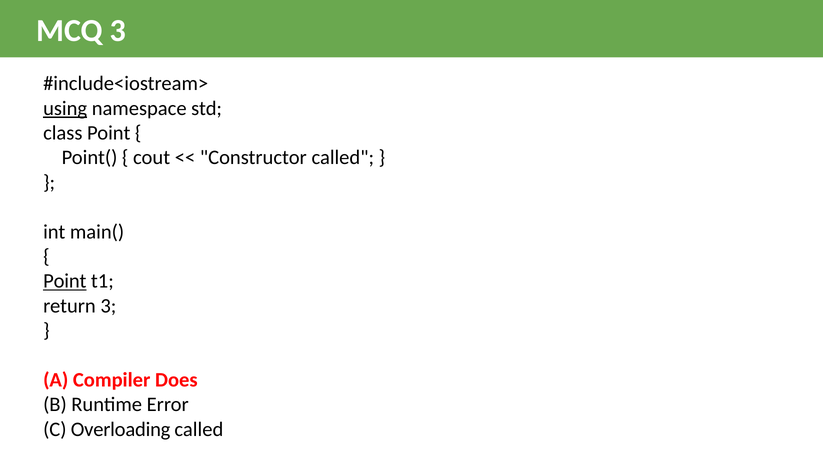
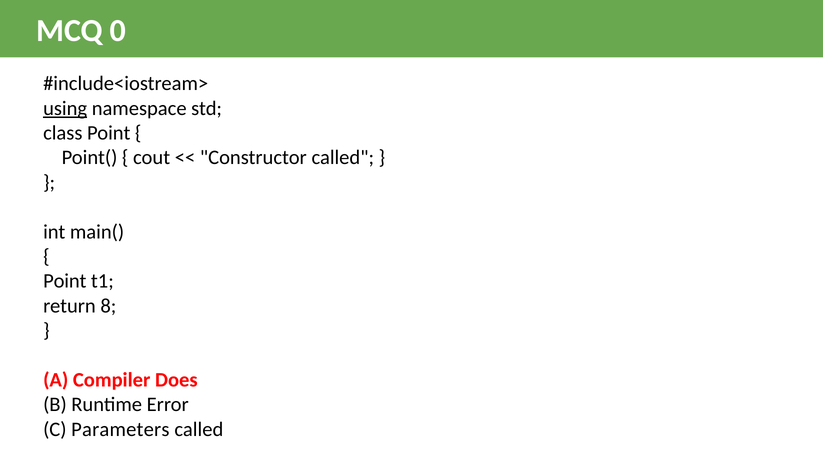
MCQ 3: 3 -> 0 (118, 31)
Point underline: present -> none (65, 281)
return 3: 3 -> 8 (108, 306)
Overloading: Overloading -> Parameters (120, 429)
